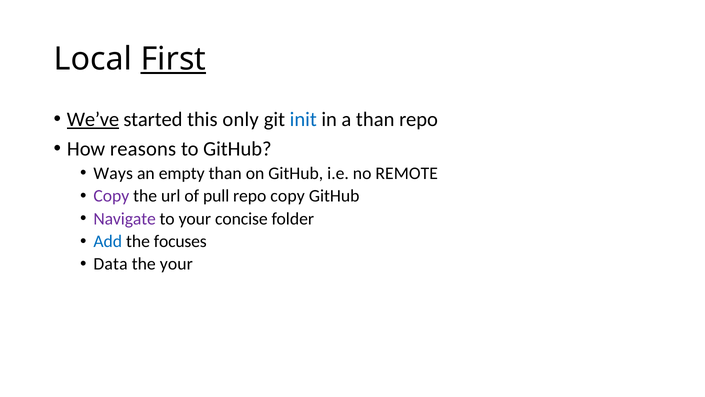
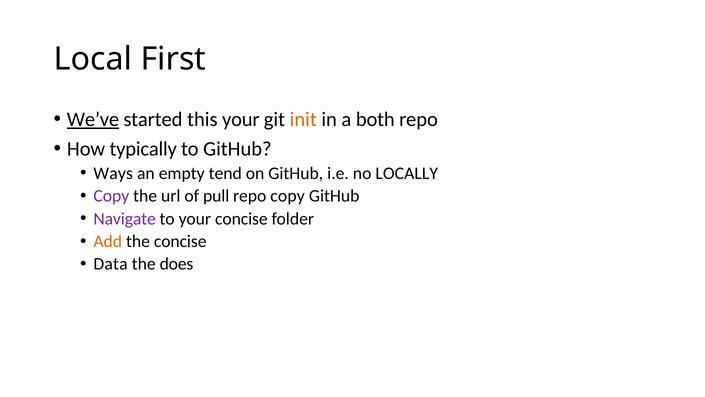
First underline: present -> none (173, 59)
this only: only -> your (241, 119)
init colour: blue -> orange (303, 119)
a than: than -> both (375, 119)
reasons: reasons -> typically (143, 149)
empty than: than -> tend (225, 173)
REMOTE: REMOTE -> LOCALLY (407, 173)
Add colour: blue -> orange (108, 241)
the focuses: focuses -> concise (180, 241)
the your: your -> does (176, 264)
